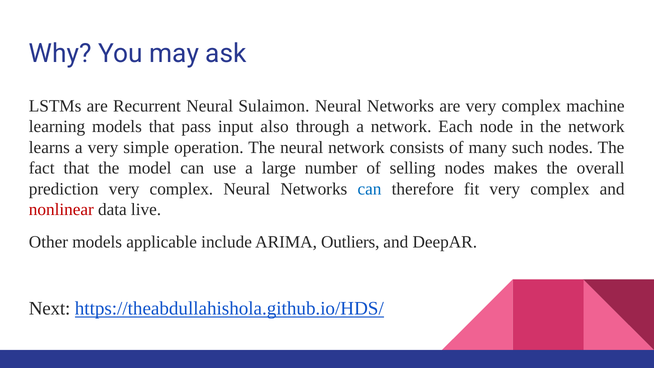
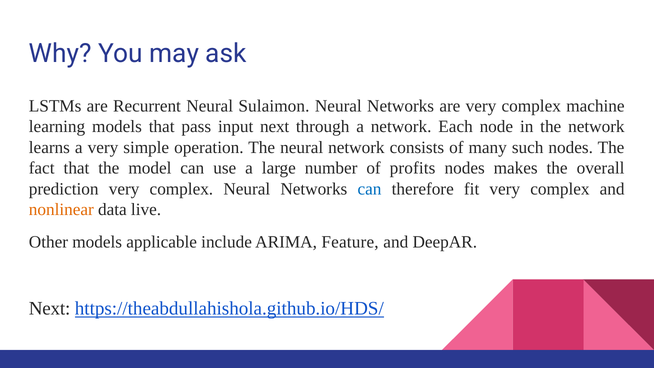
input also: also -> next (275, 127)
selling: selling -> profits (413, 168)
nonlinear colour: red -> orange (61, 210)
Outliers: Outliers -> Feature (350, 242)
